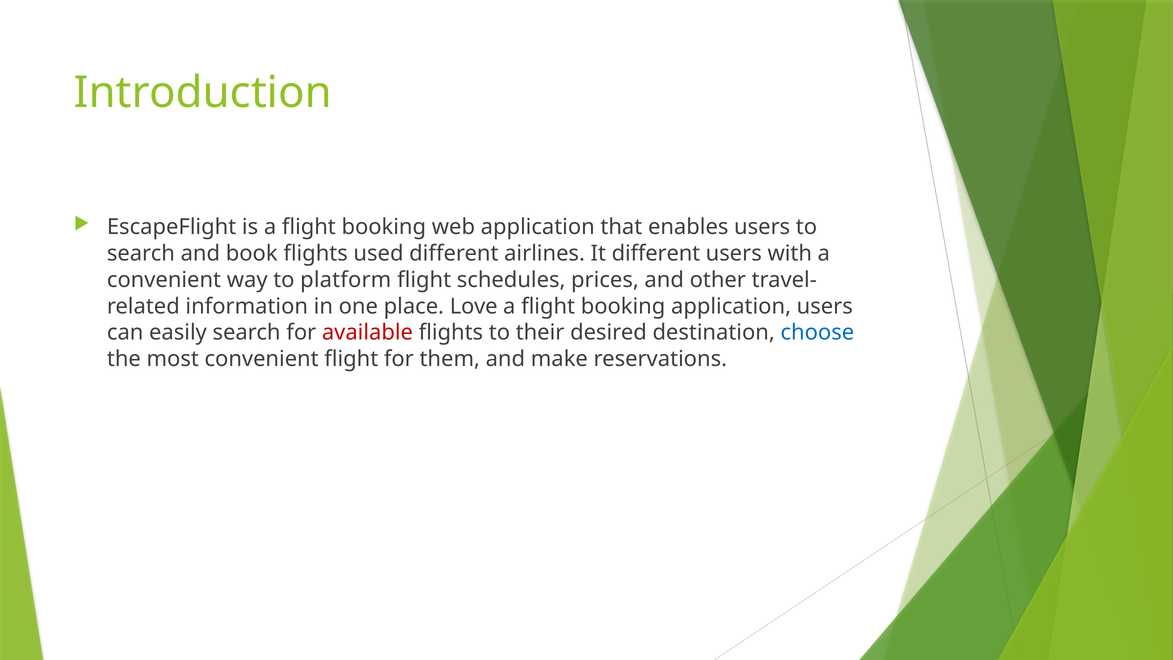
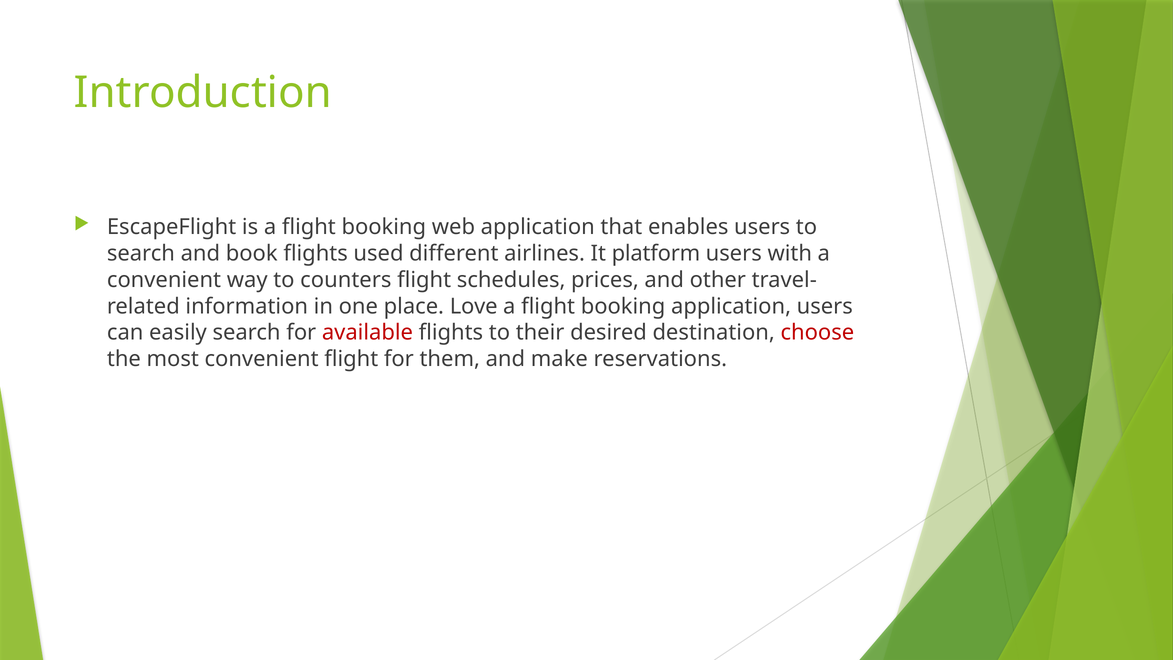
It different: different -> platform (656, 253)
platform: platform -> counters (346, 280)
choose colour: blue -> red (817, 333)
